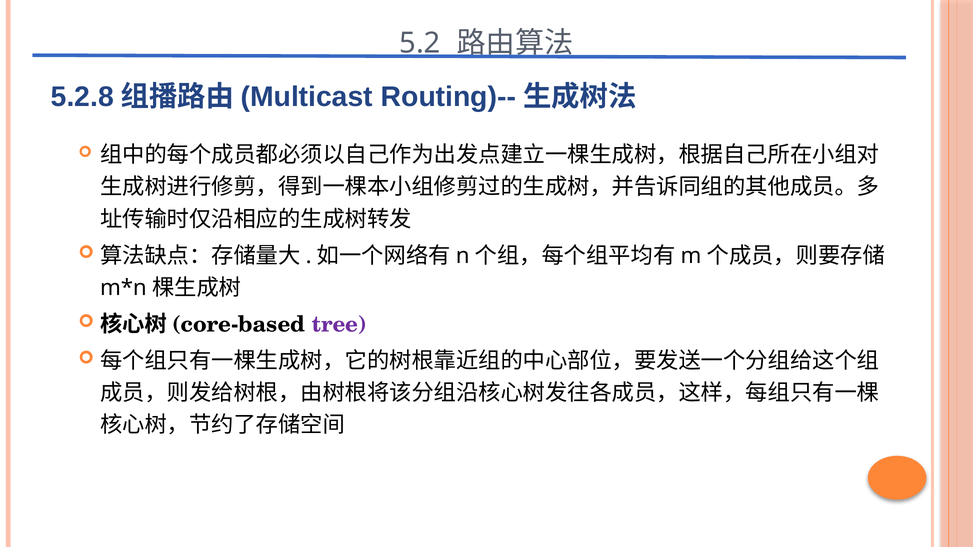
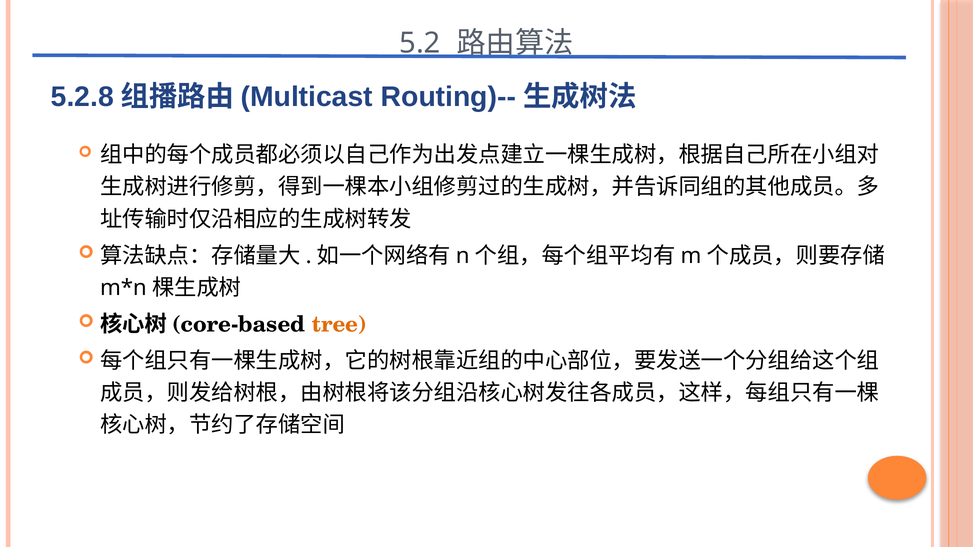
tree colour: purple -> orange (339, 325)
